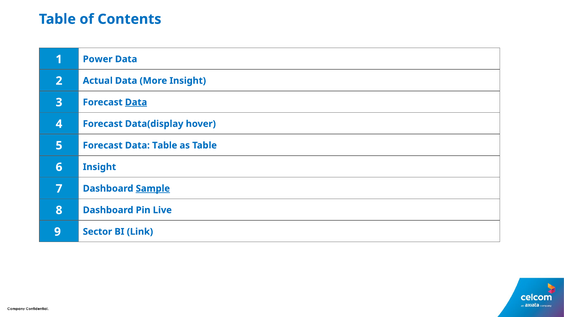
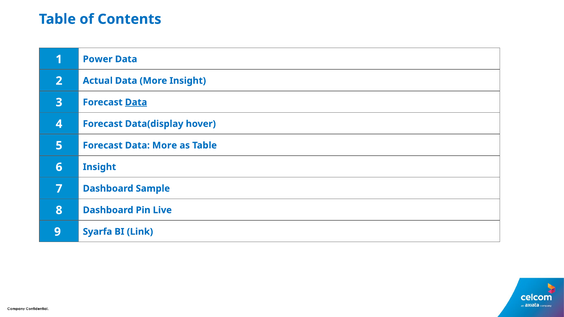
Forecast Data Table: Table -> More (165, 145)
Sample underline: present -> none (153, 189)
Sector: Sector -> Syarfa (97, 232)
